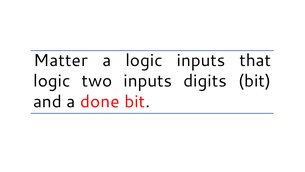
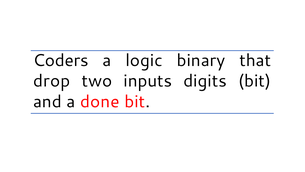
Matter: Matter -> Coders (61, 60)
logic inputs: inputs -> binary (201, 60)
logic: logic -> drop (52, 81)
